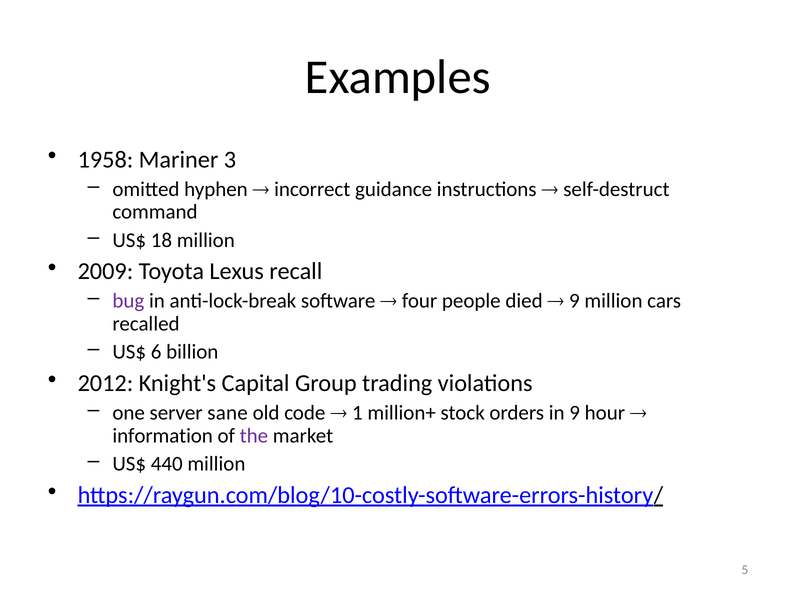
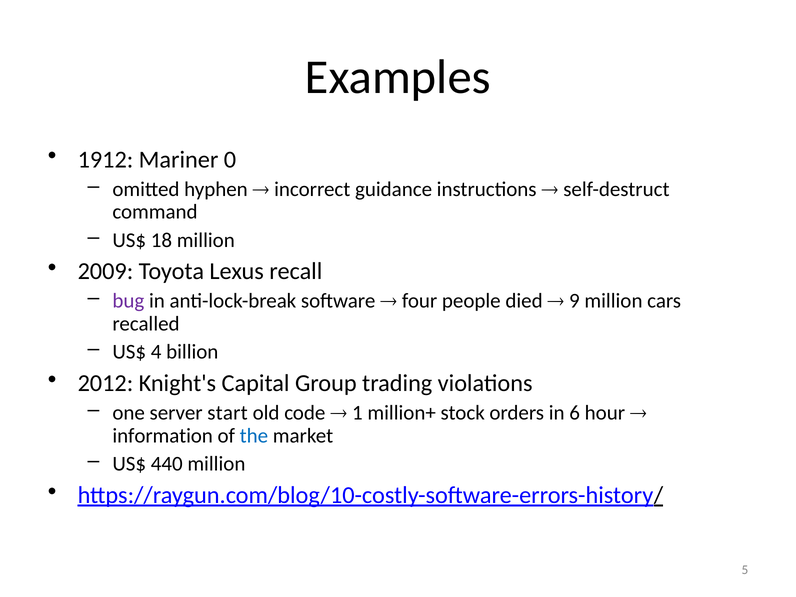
1958: 1958 -> 1912 (105, 160)
3: 3 -> 0 (230, 160)
6: 6 -> 4 (156, 352)
sane: sane -> start (228, 413)
in 9: 9 -> 6 (575, 413)
the colour: purple -> blue (254, 436)
